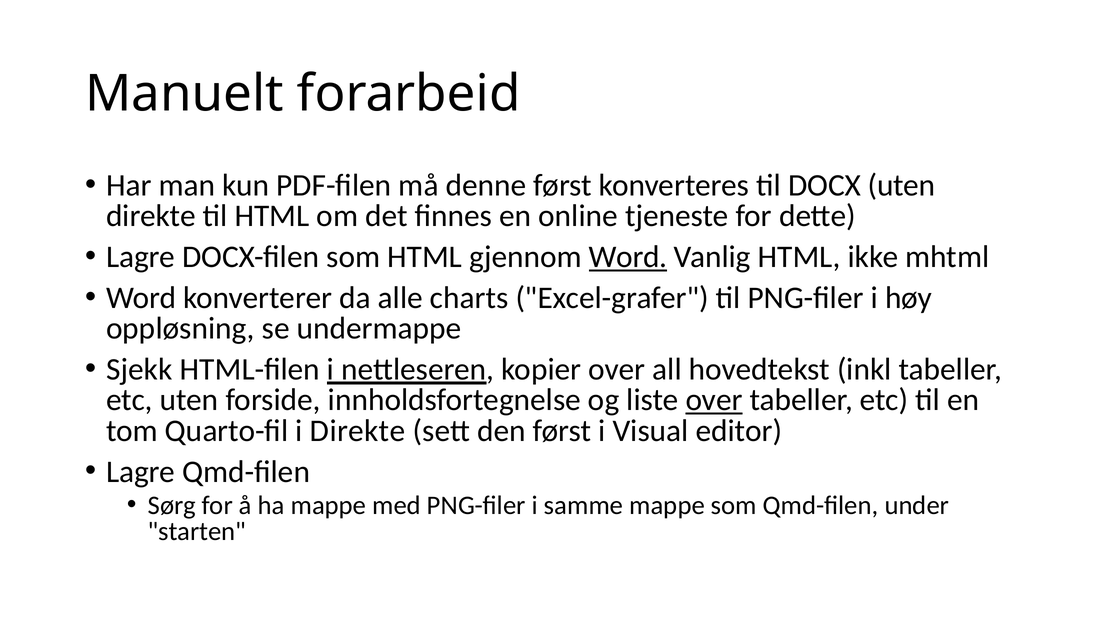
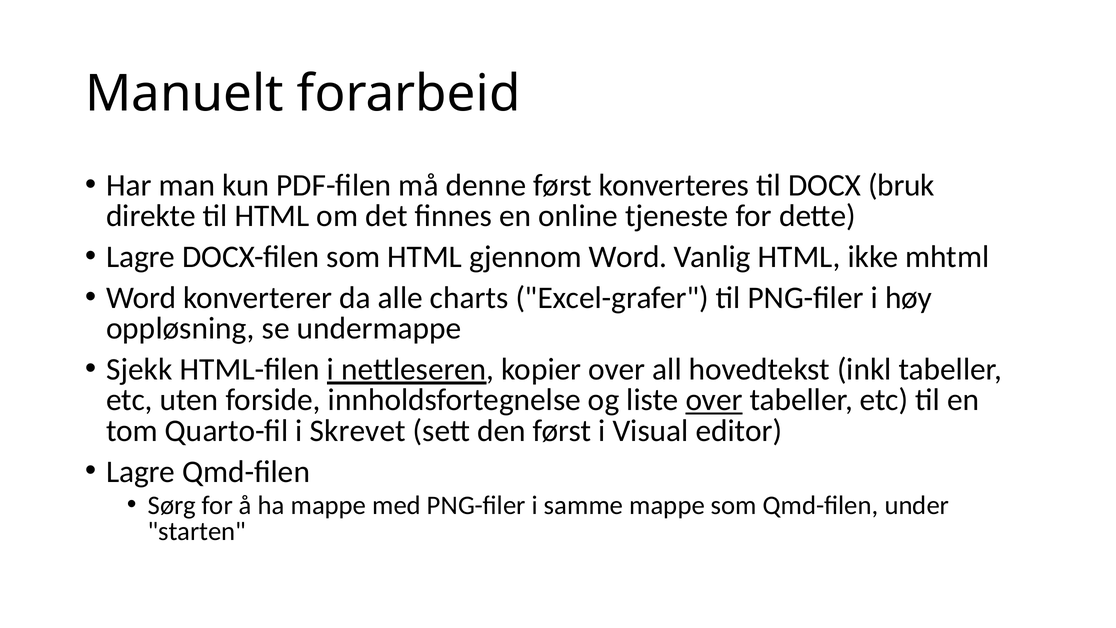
DOCX uten: uten -> bruk (901, 185)
Word underline: present -> none (628, 257)
i Direkte: Direkte -> Skrevet (358, 431)
